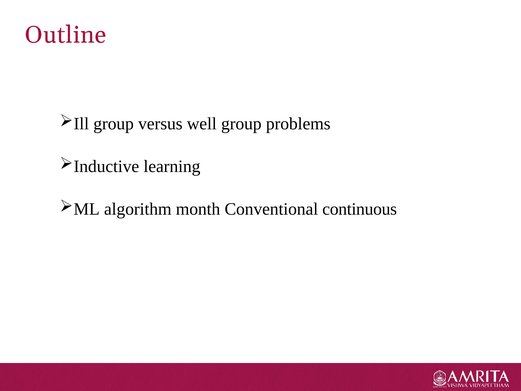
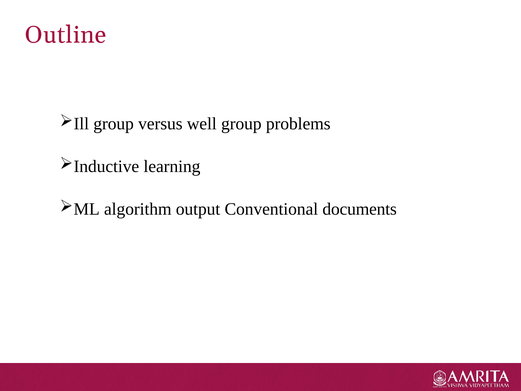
month: month -> output (198, 209)
continuous: continuous -> documents (360, 209)
